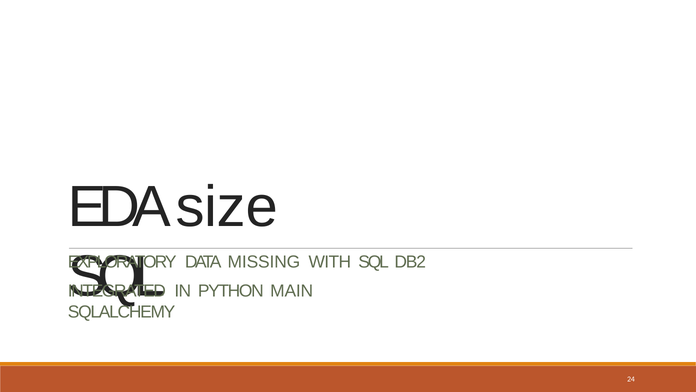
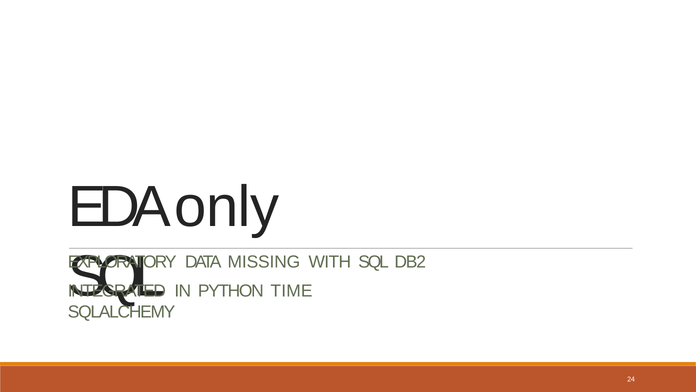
size: size -> only (227, 207)
MAIN: MAIN -> TIME (291, 291)
